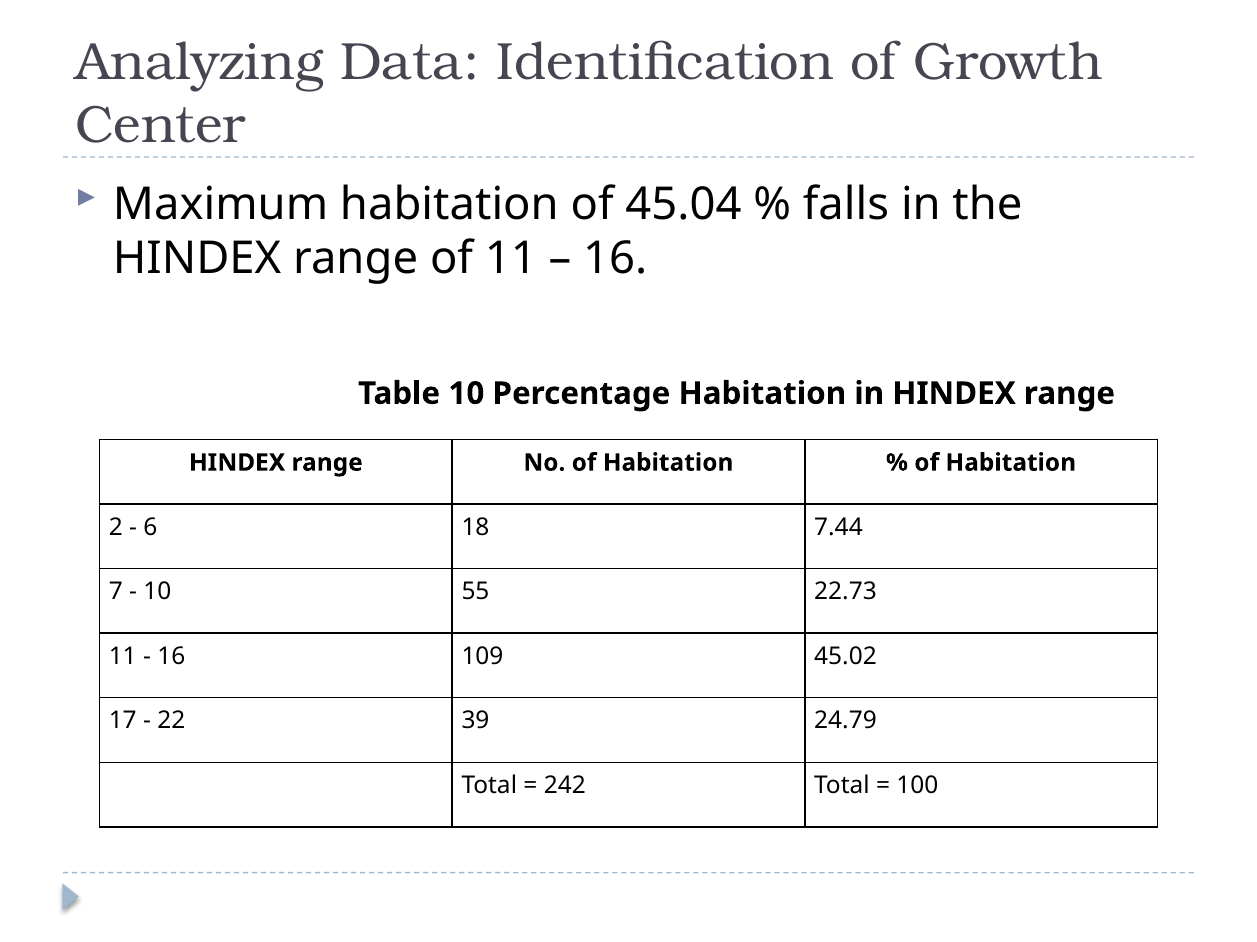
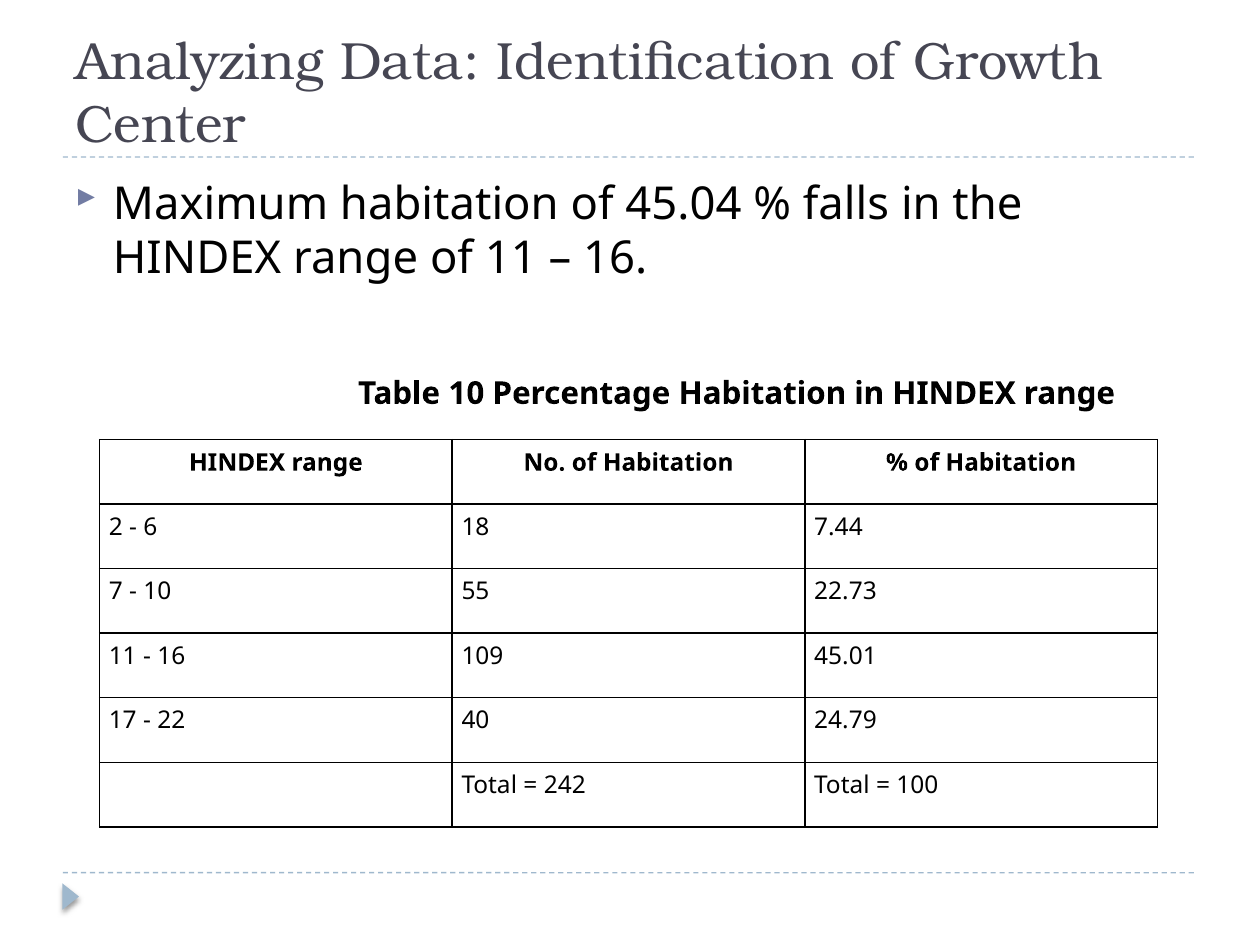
45.02: 45.02 -> 45.01 (845, 657)
39: 39 -> 40 (476, 721)
